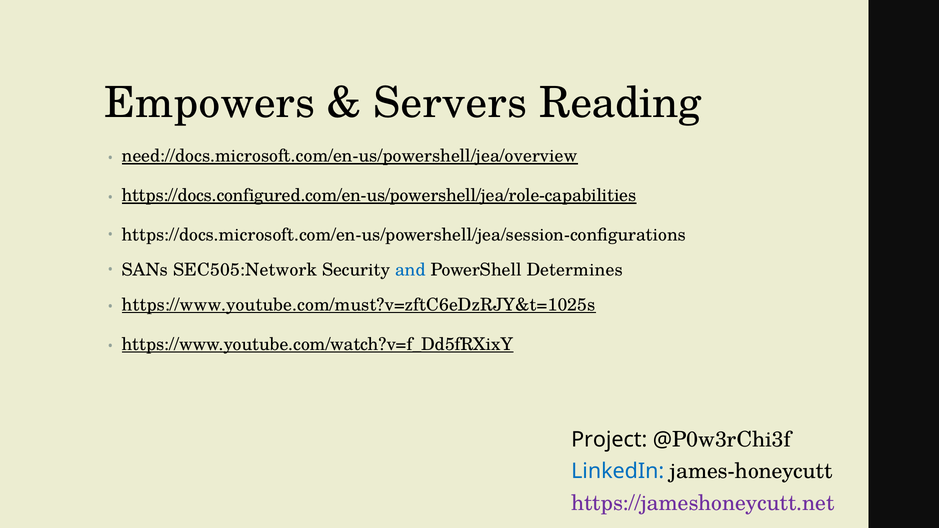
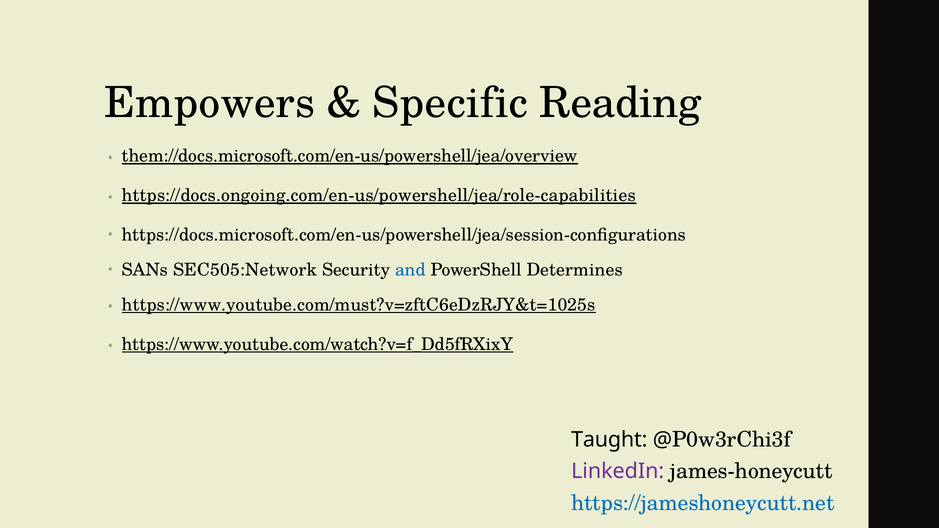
Servers: Servers -> Specific (450, 103)
need://docs.microsoft.com/en-us/powershell/jea/overview: need://docs.microsoft.com/en-us/powershell/jea/overview -> them://docs.microsoft.com/en-us/powershell/jea/overview (350, 156)
https://docs.configured.com/en-us/powershell/jea/role-capabilities: https://docs.configured.com/en-us/powershell/jea/role-capabilities -> https://docs.ongoing.com/en-us/powershell/jea/role-capabilities (379, 196)
Project: Project -> Taught (609, 440)
LinkedIn colour: blue -> purple (618, 472)
https://jameshoneycutt.net colour: purple -> blue (703, 503)
